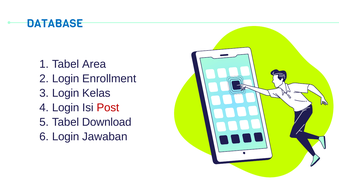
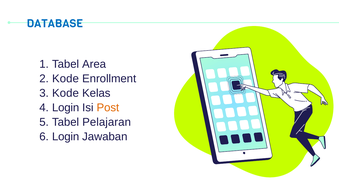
Login: Login -> Kode (65, 78)
Login: Login -> Kode (65, 93)
Post colour: red -> orange (108, 108)
Download: Download -> Pelajaran (107, 122)
